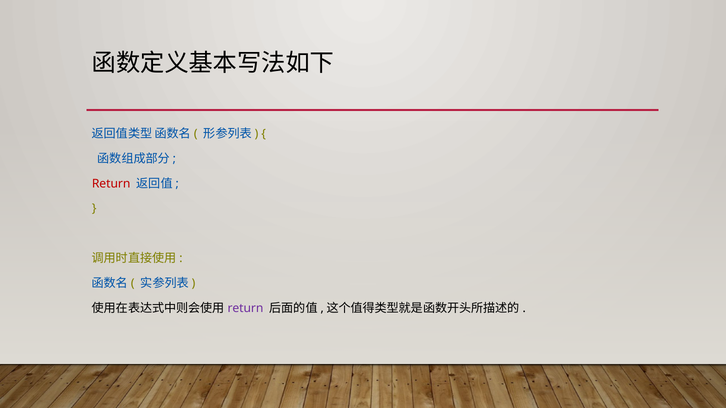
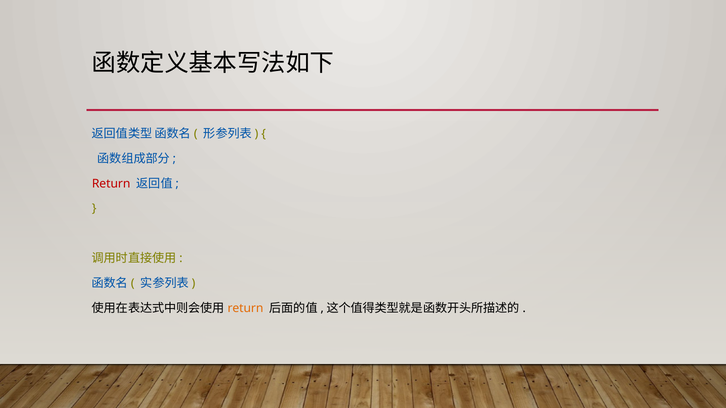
return colour: purple -> orange (245, 309)
